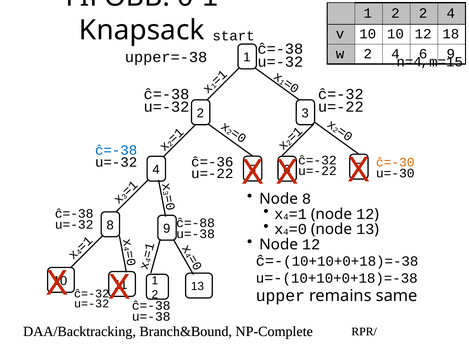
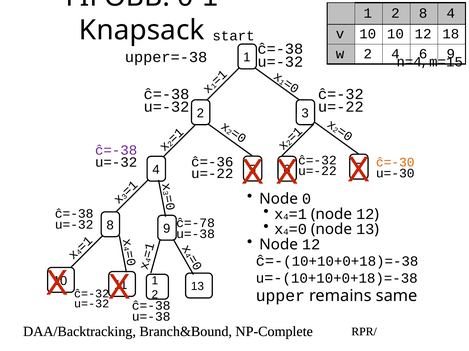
2 2: 2 -> 8 (423, 13)
ĉ=-38 colour: blue -> purple (116, 151)
Node 8: 8 -> 0 (307, 199)
ĉ=-88: ĉ=-88 -> ĉ=-78 (196, 224)
